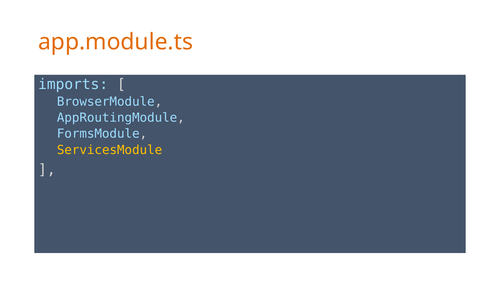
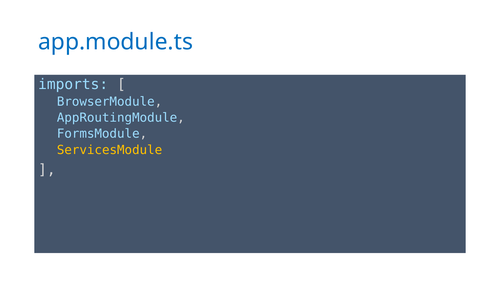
app.module.ts colour: orange -> blue (116, 42)
